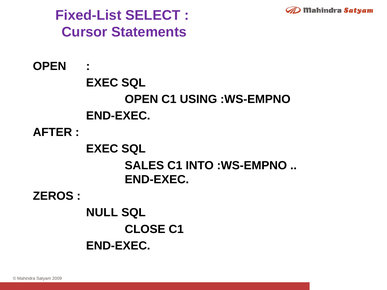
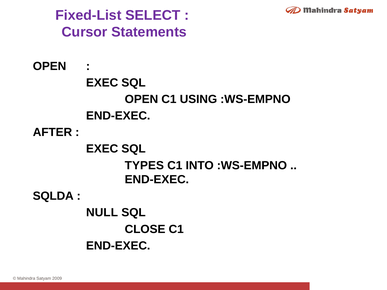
SALES: SALES -> TYPES (144, 165)
ZEROS: ZEROS -> SQLDA (53, 196)
